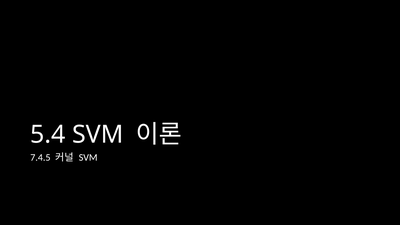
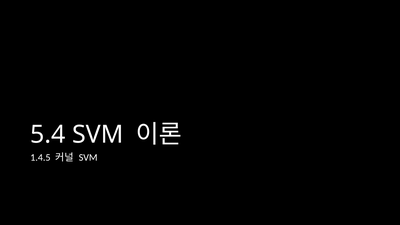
7.4.5: 7.4.5 -> 1.4.5 (40, 157)
